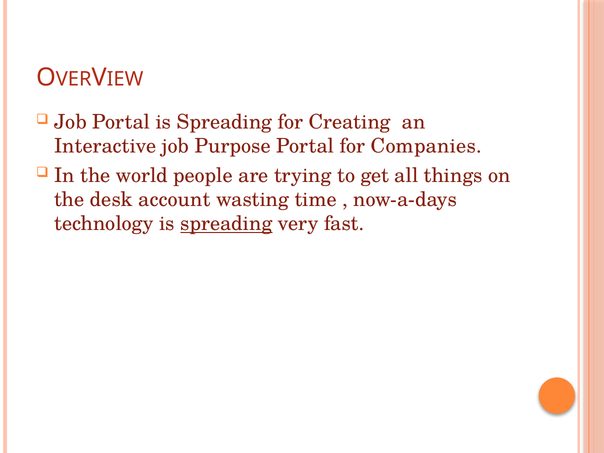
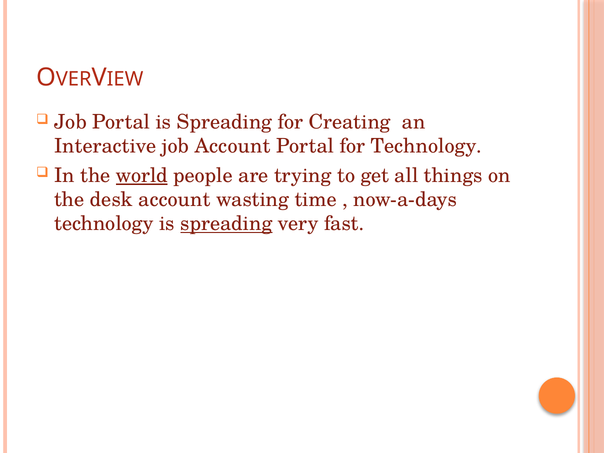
job Purpose: Purpose -> Account (233, 146)
for Companies: Companies -> Technology (426, 146)
world underline: none -> present (142, 176)
